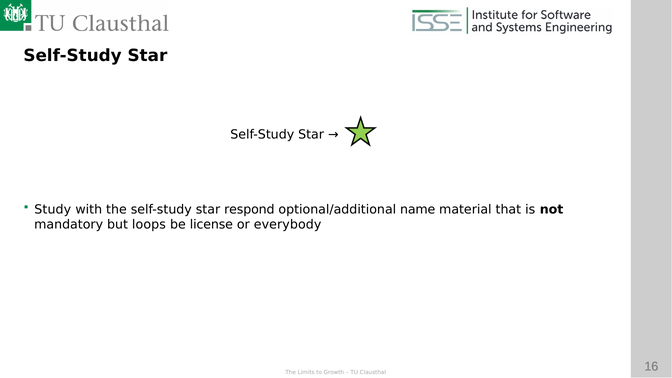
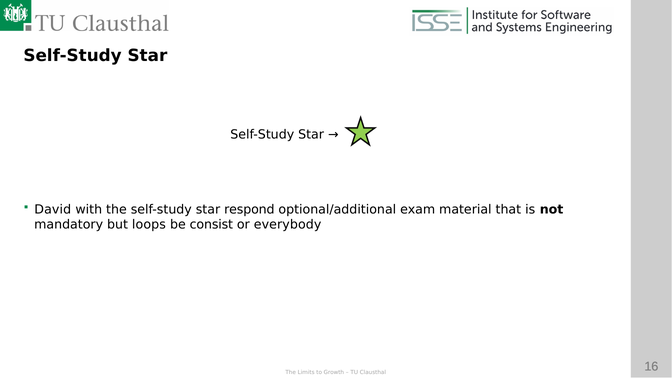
Study: Study -> David (53, 209)
name: name -> exam (418, 209)
license: license -> consist (211, 225)
